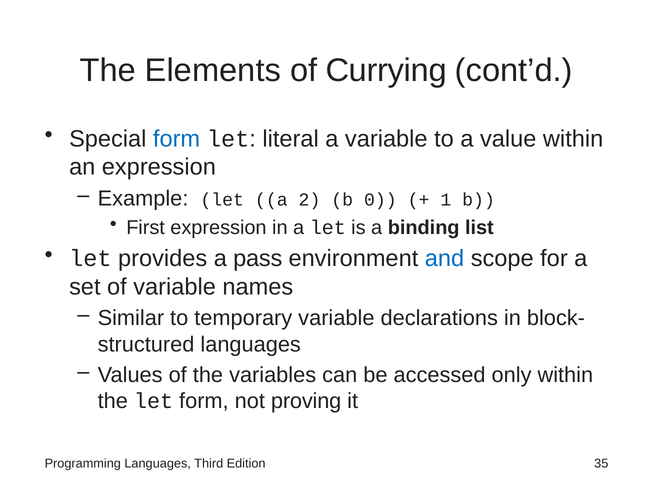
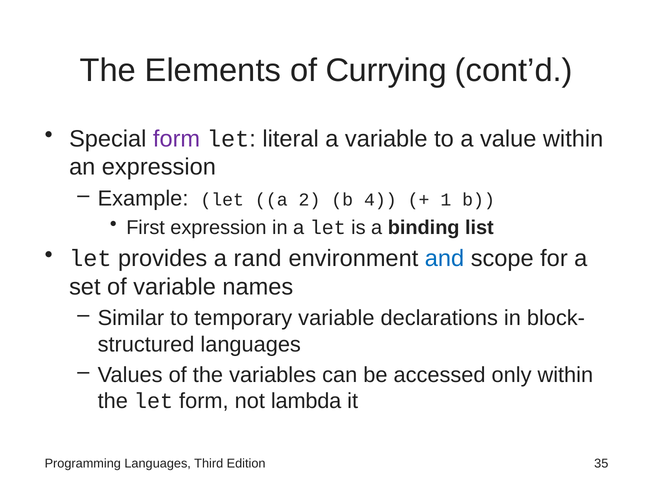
form colour: blue -> purple (177, 139)
0: 0 -> 4 (380, 200)
pass: pass -> rand (258, 258)
proving: proving -> lambda (306, 401)
